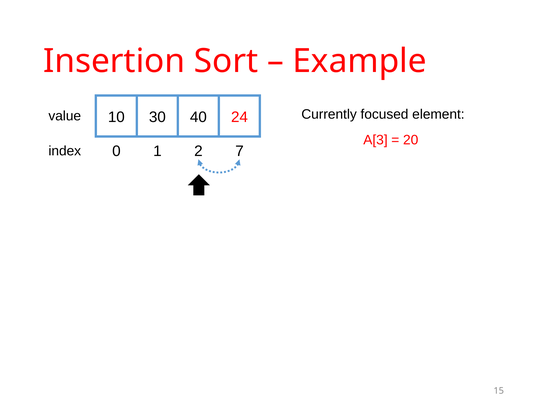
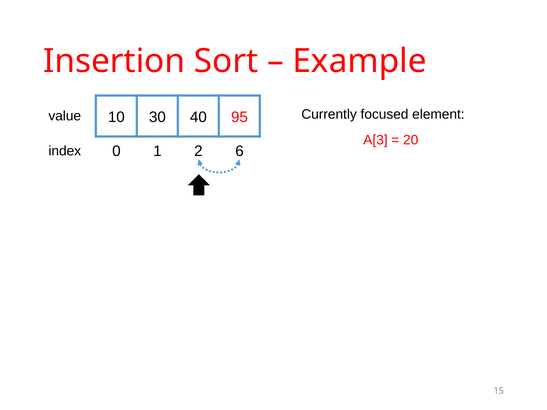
24: 24 -> 95 (239, 117)
7: 7 -> 6 (239, 151)
